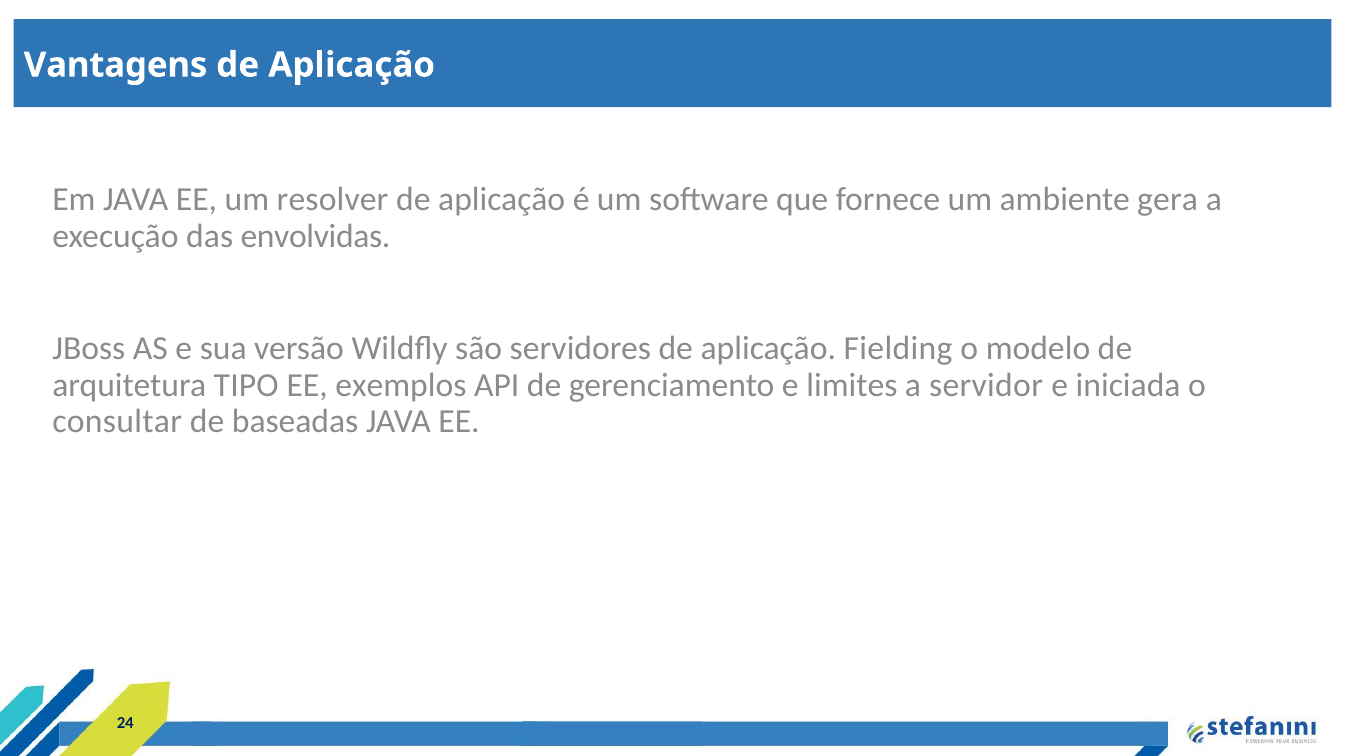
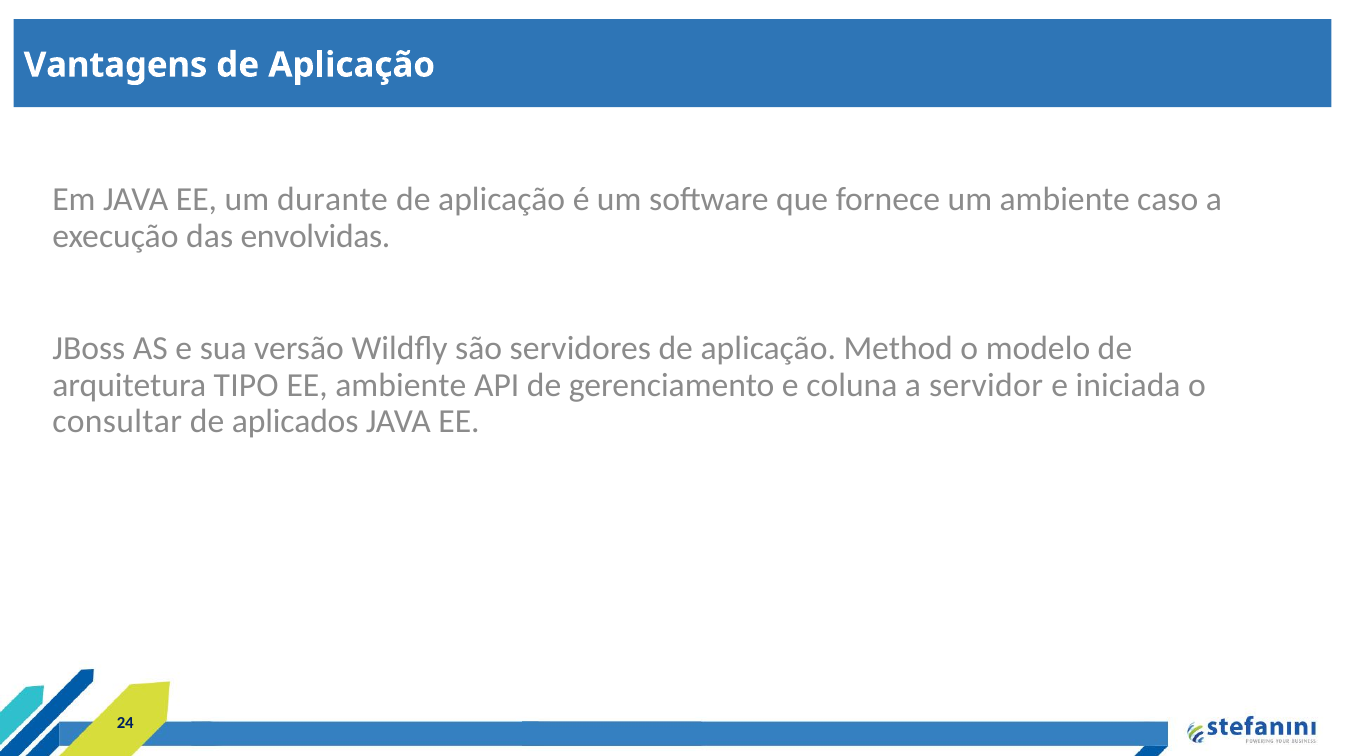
resolver: resolver -> durante (333, 200)
gera: gera -> caso (1168, 200)
Fielding: Fielding -> Method (898, 349)
EE exemplos: exemplos -> ambiente (401, 385)
limites: limites -> coluna (852, 385)
baseadas: baseadas -> aplicados (295, 422)
